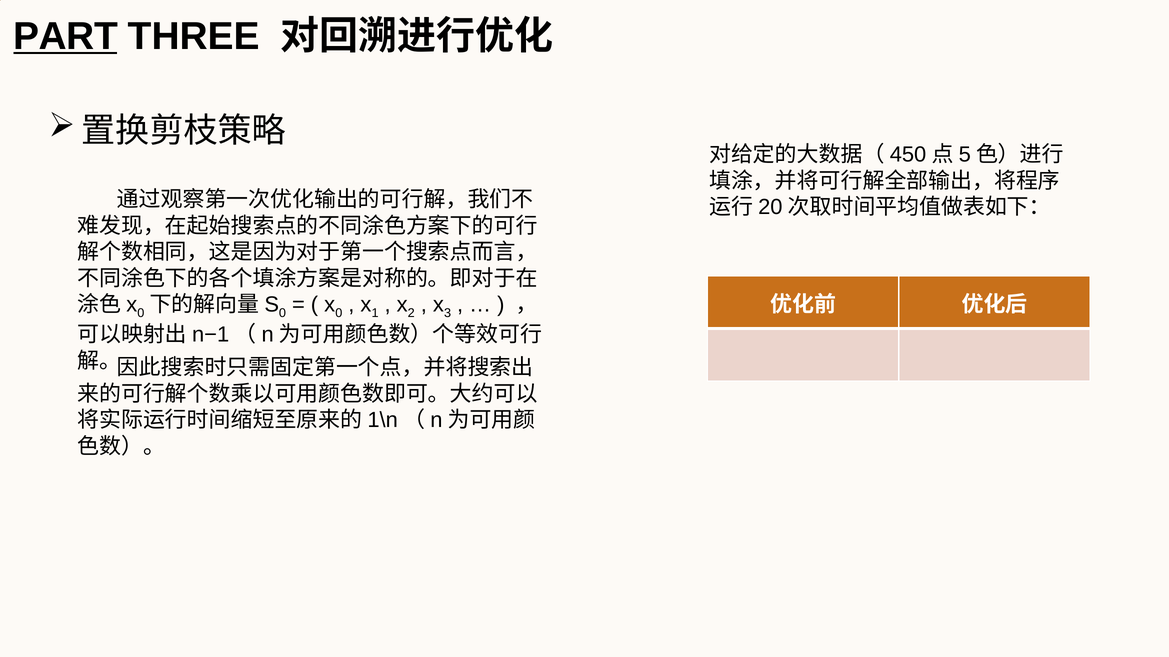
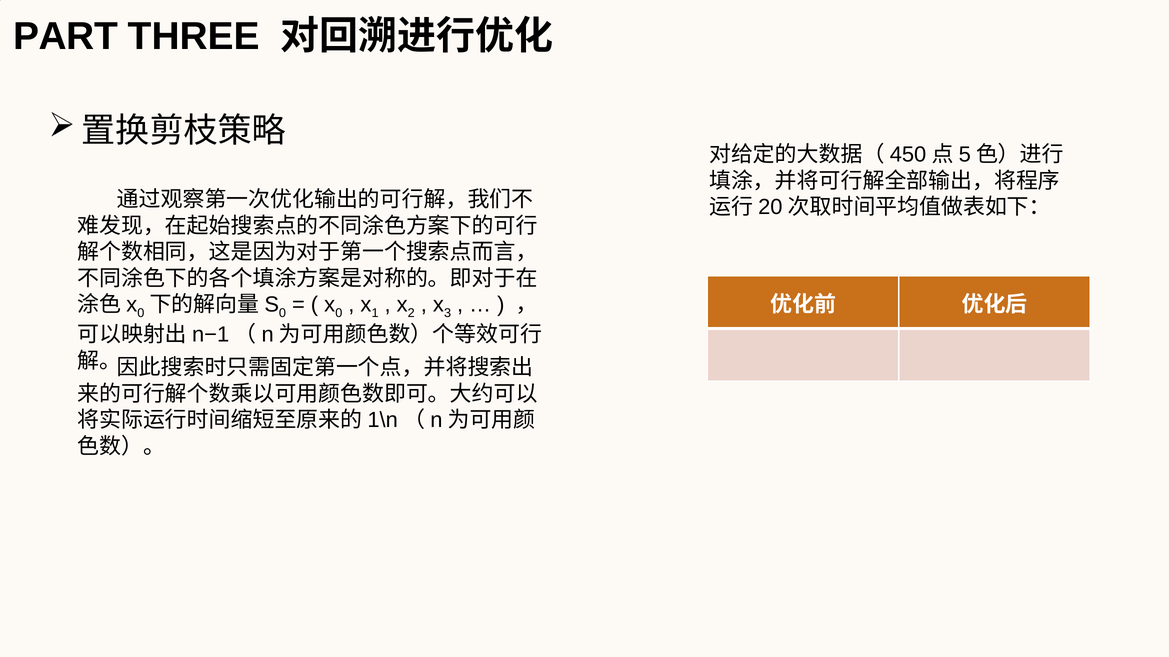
PART underline: present -> none (65, 36)
